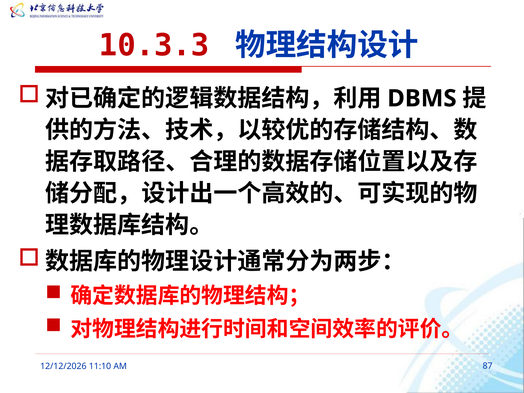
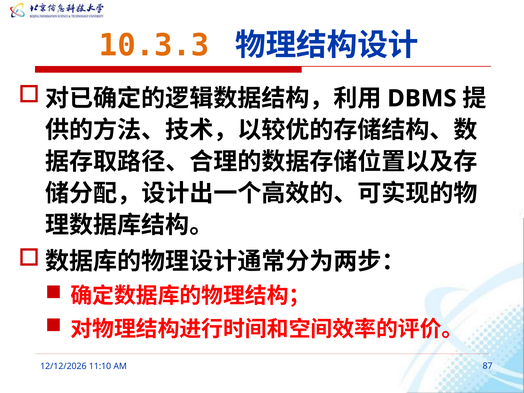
10.3.3 colour: red -> orange (154, 46)
